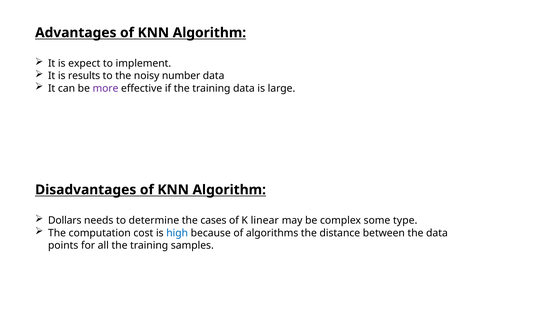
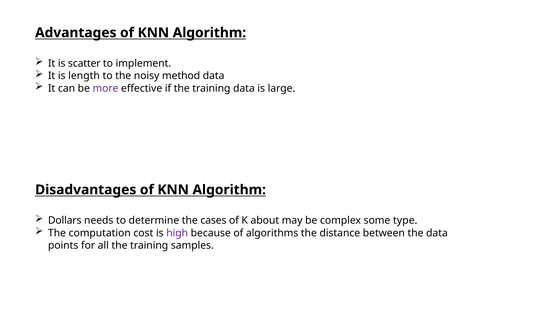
expect: expect -> scatter (84, 63)
results: results -> length (84, 76)
number: number -> method (181, 76)
linear: linear -> about (265, 220)
high colour: blue -> purple (177, 233)
